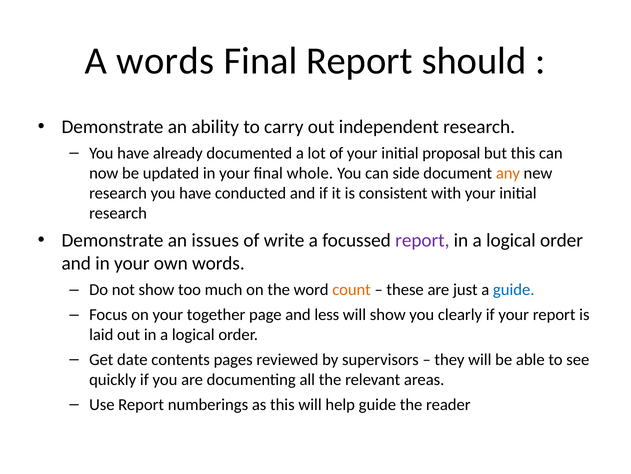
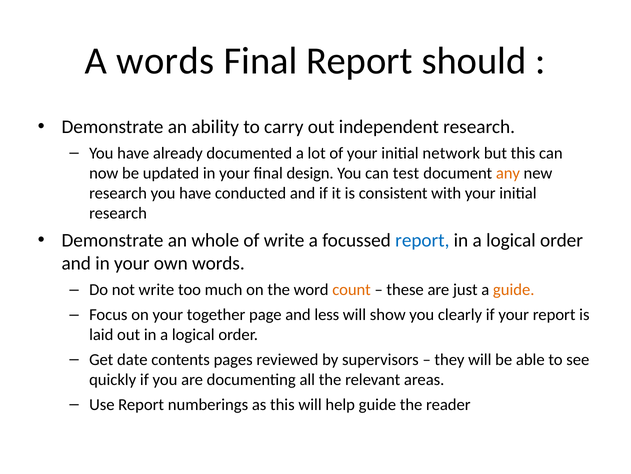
proposal: proposal -> network (451, 153)
whole: whole -> design (310, 173)
side: side -> test (406, 173)
issues: issues -> whole (215, 240)
report colour: purple -> blue (422, 240)
not show: show -> write (156, 289)
guide colour: blue -> orange (514, 289)
